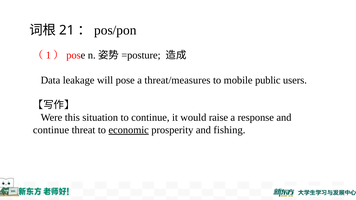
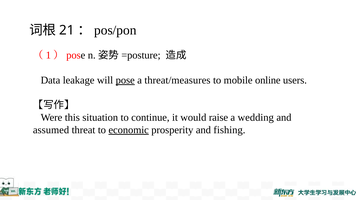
pose underline: none -> present (125, 80)
public: public -> online (268, 80)
response: response -> wedding (256, 118)
continue: continue -> assumed (51, 130)
